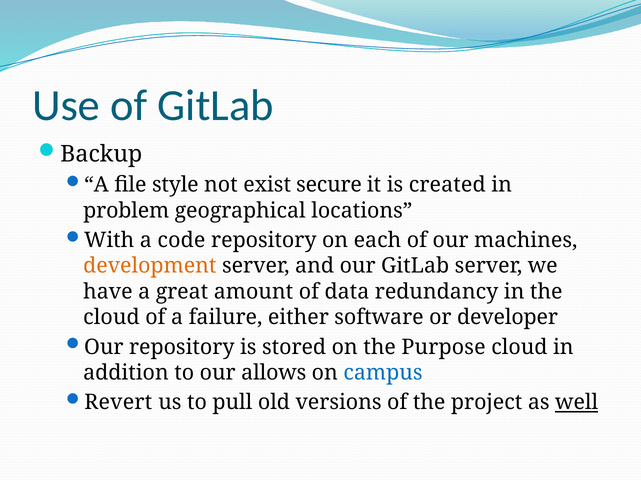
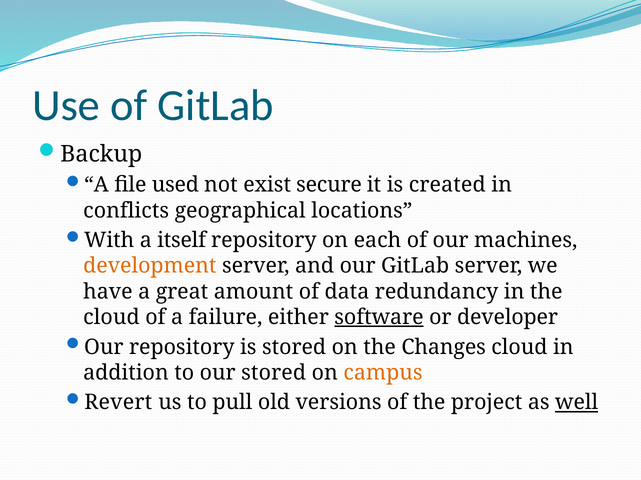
style: style -> used (175, 185)
problem: problem -> conflicts (126, 211)
code: code -> itself (182, 241)
software underline: none -> present (379, 318)
Purpose: Purpose -> Changes (444, 348)
our allows: allows -> stored (274, 373)
campus colour: blue -> orange (383, 373)
